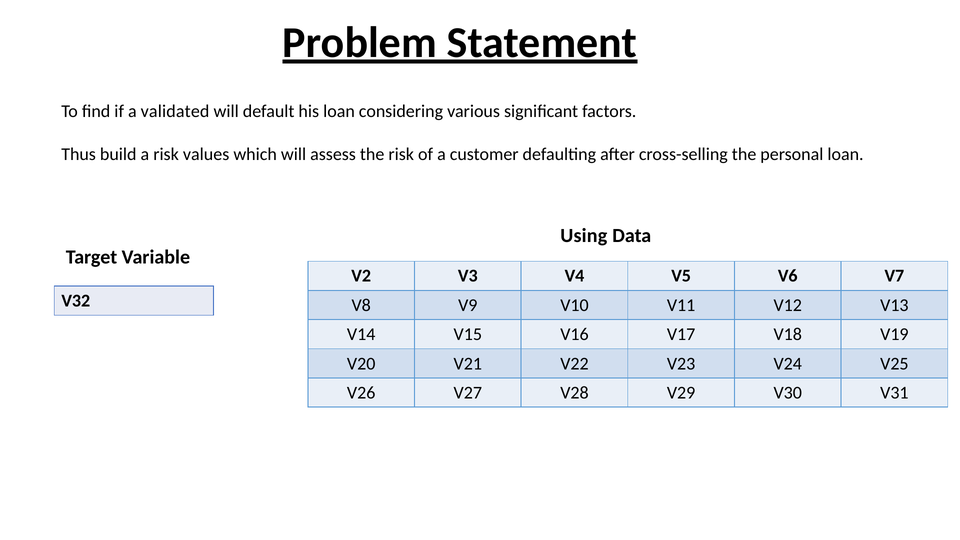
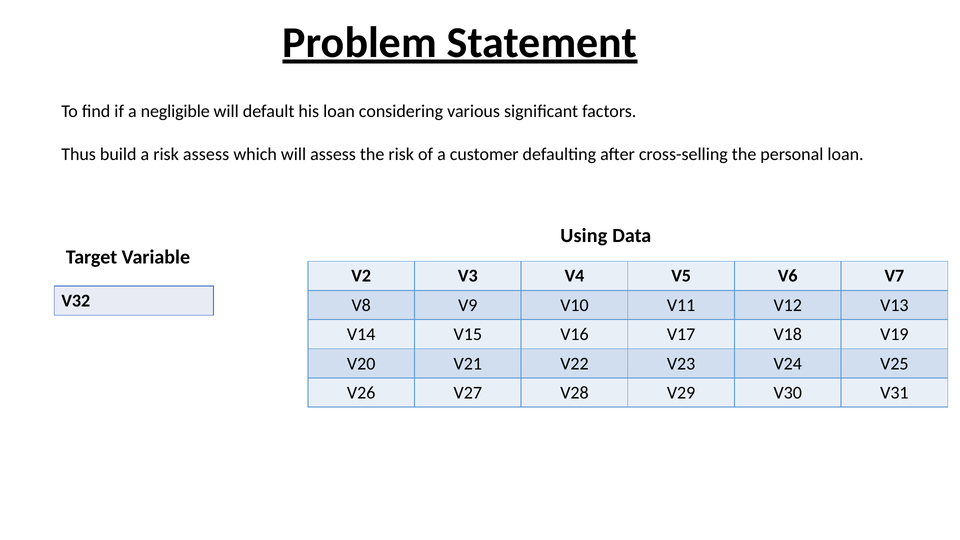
validated: validated -> negligible (175, 111)
risk values: values -> assess (206, 155)
